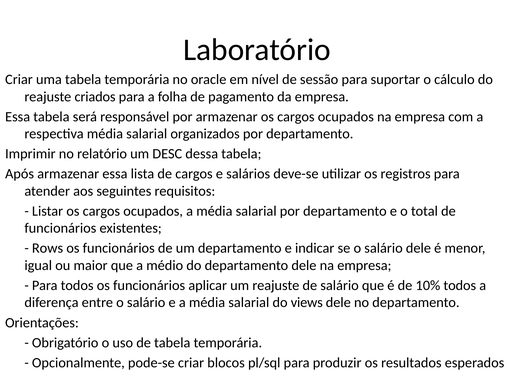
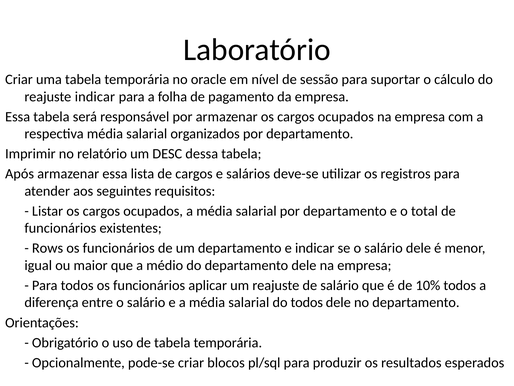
reajuste criados: criados -> indicar (95, 97)
do views: views -> todos (307, 302)
